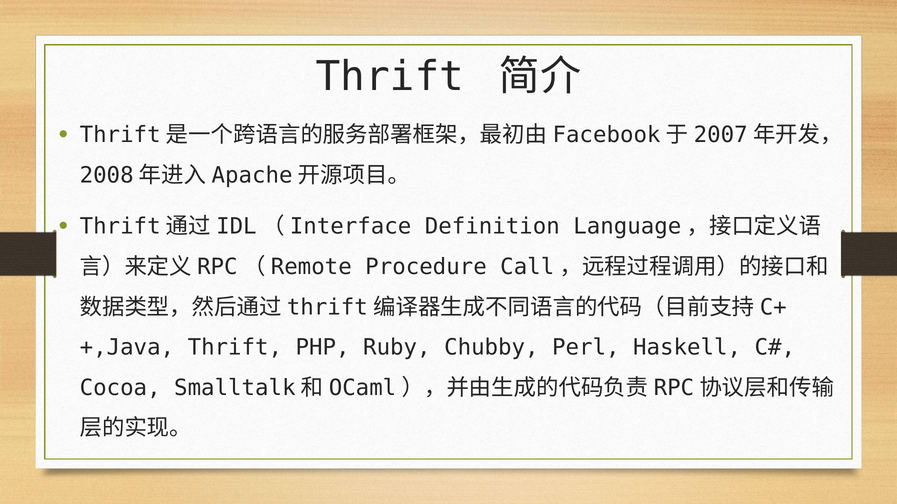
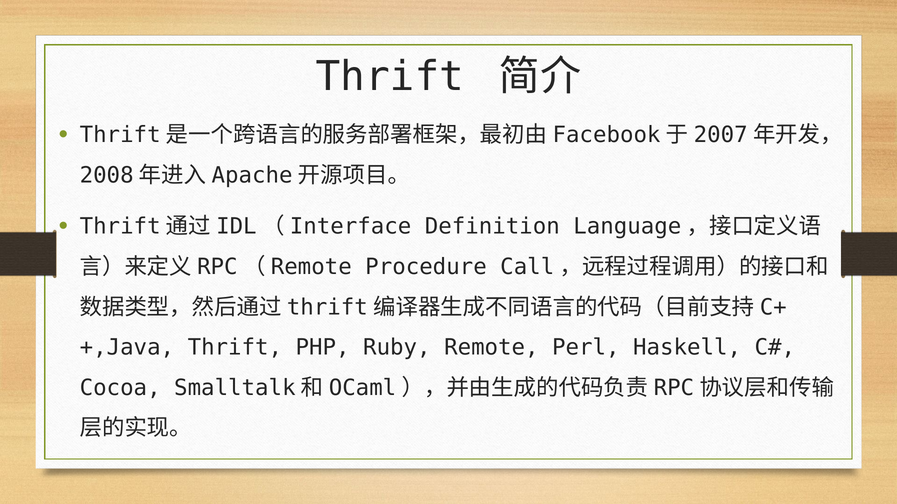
Chubby: Chubby -> Remote (491, 348)
